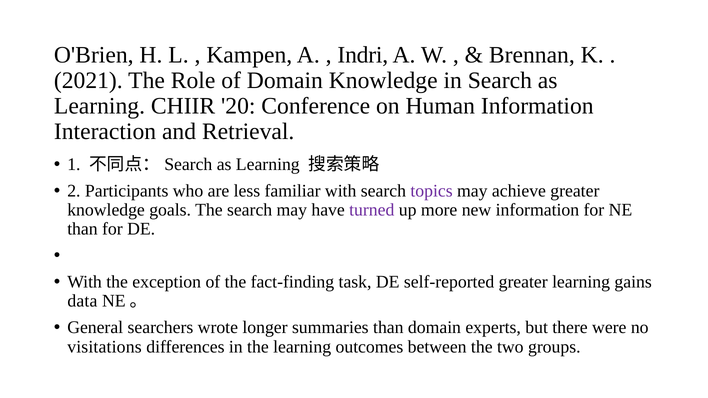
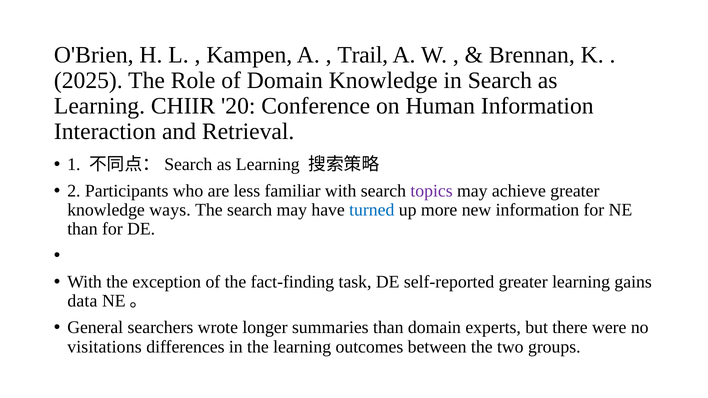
Indri: Indri -> Trail (363, 55)
2021: 2021 -> 2025 (88, 80)
goals: goals -> ways (170, 210)
turned colour: purple -> blue (372, 210)
